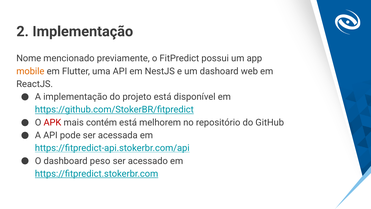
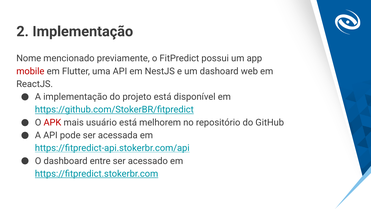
mobile colour: orange -> red (30, 71)
contém: contém -> usuário (101, 122)
peso: peso -> entre (100, 161)
